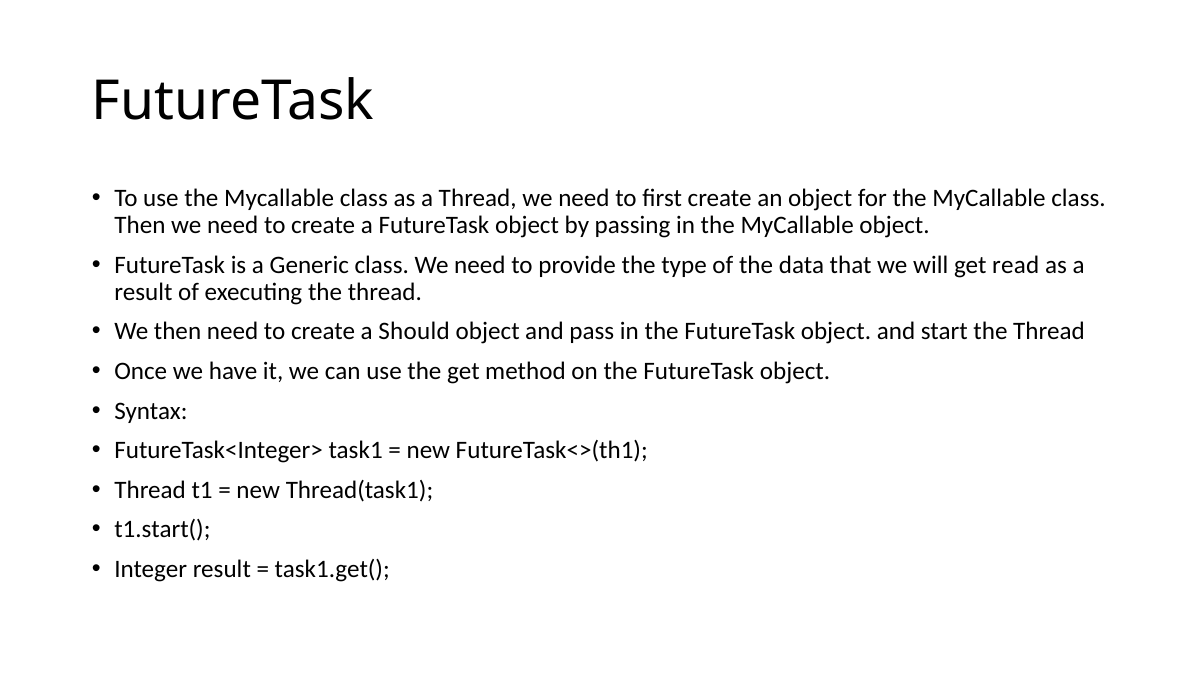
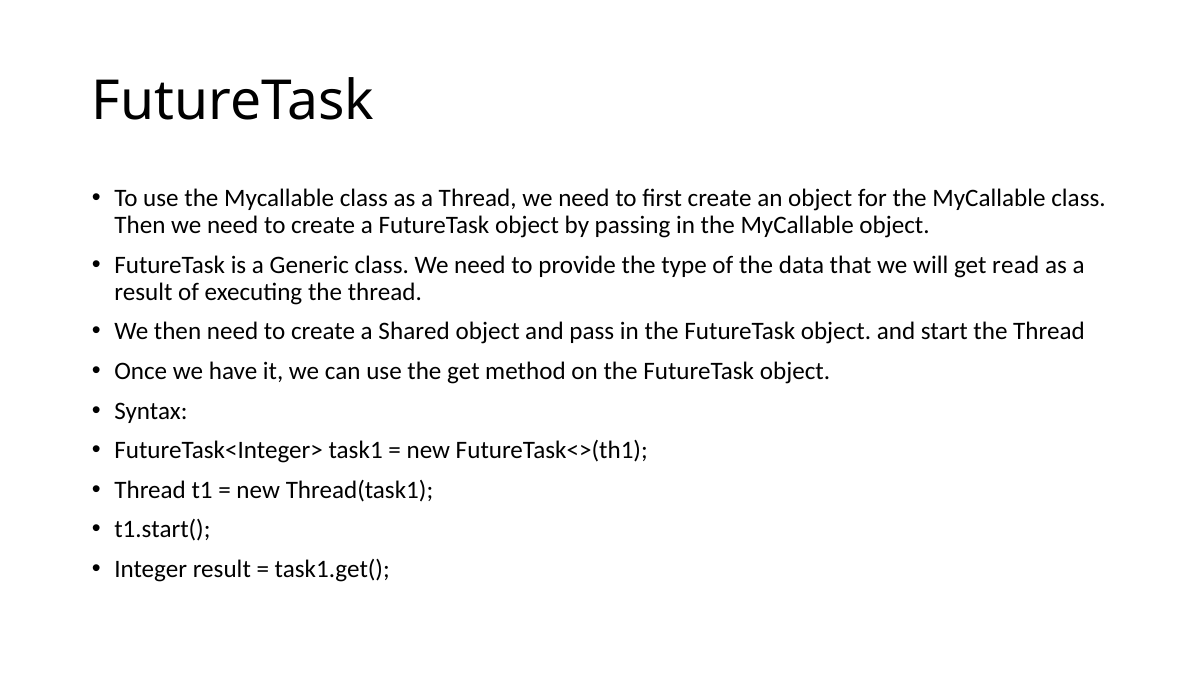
Should: Should -> Shared (414, 332)
